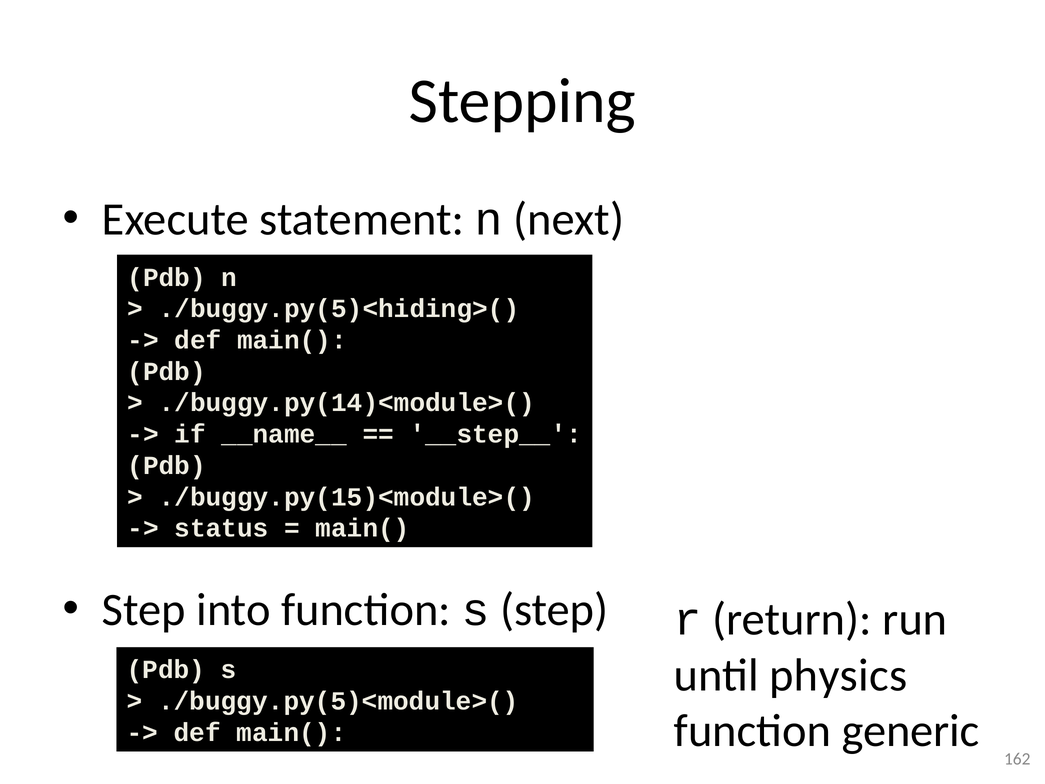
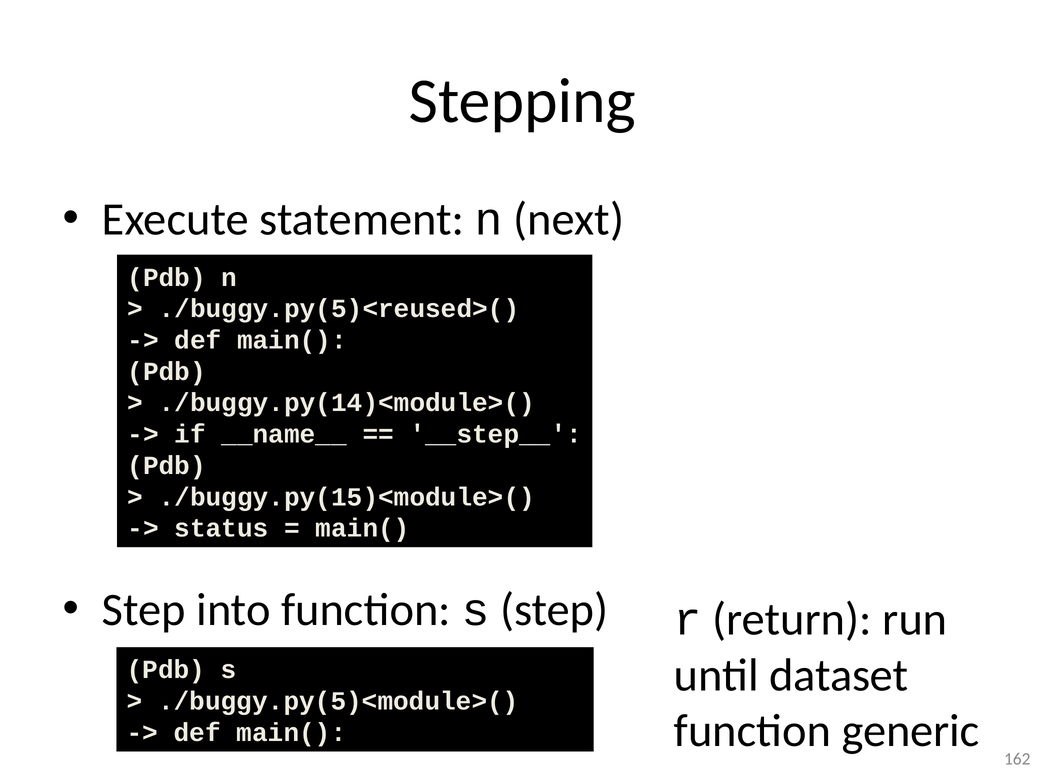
./buggy.py(5)<hiding>(: ./buggy.py(5)<hiding>( -> ./buggy.py(5)<reused>( (339, 309)
physics: physics -> dataset (839, 675)
